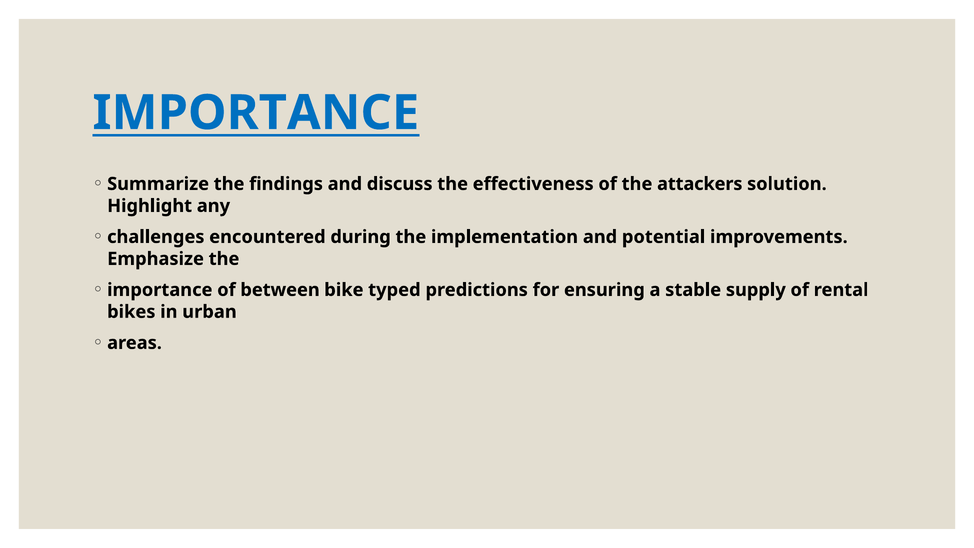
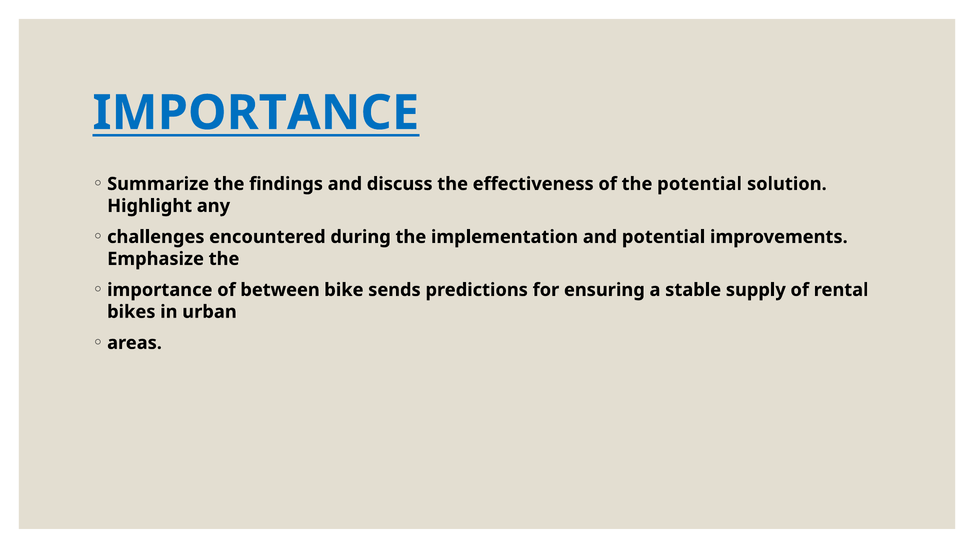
the attackers: attackers -> potential (700, 184)
typed: typed -> sends (394, 290)
